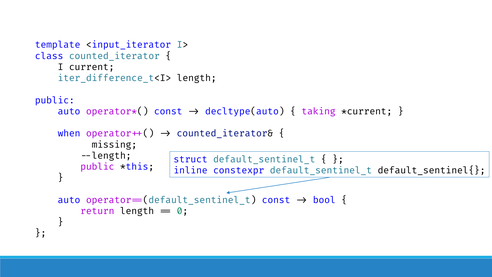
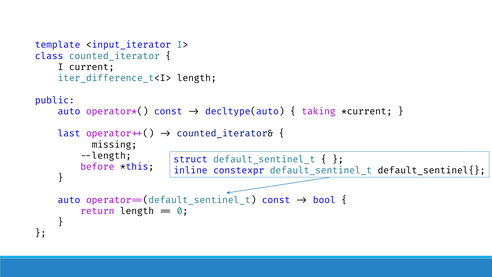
when: when -> last (69, 133)
public: public -> before (97, 167)
